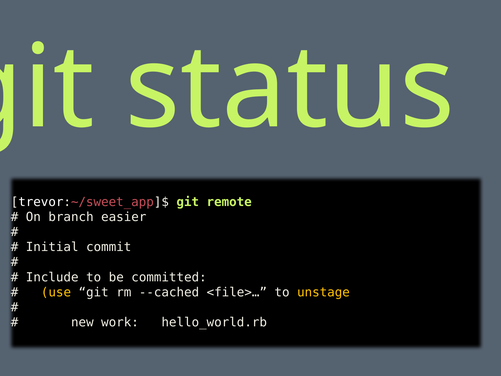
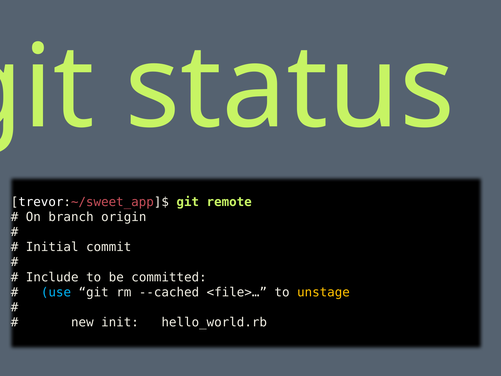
easier: easier -> origin (124, 217)
use colour: yellow -> light blue (56, 292)
work: work -> init (120, 322)
